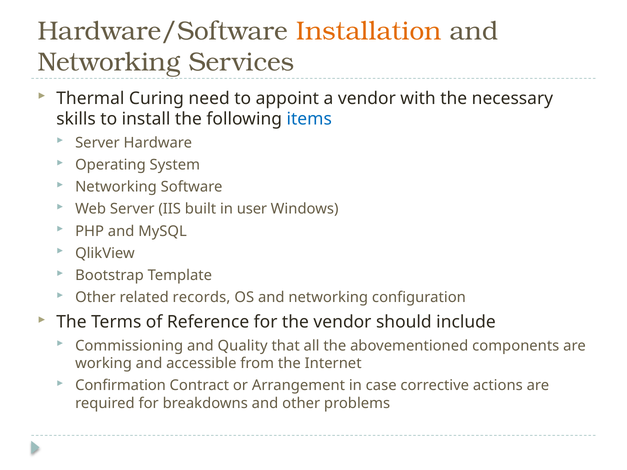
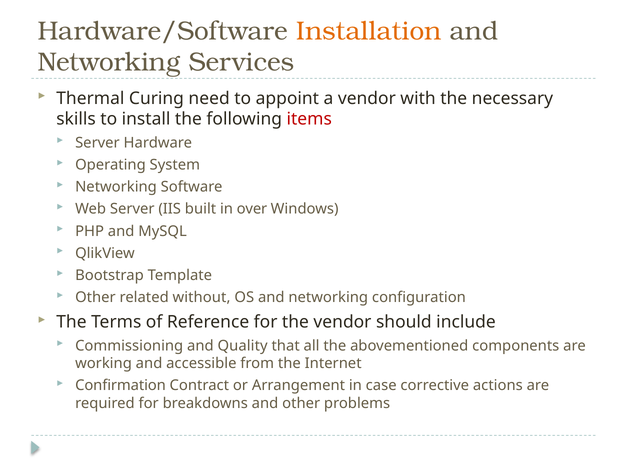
items colour: blue -> red (309, 119)
user: user -> over (252, 209)
records: records -> without (202, 298)
